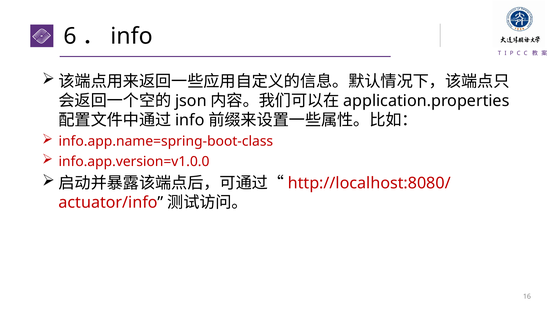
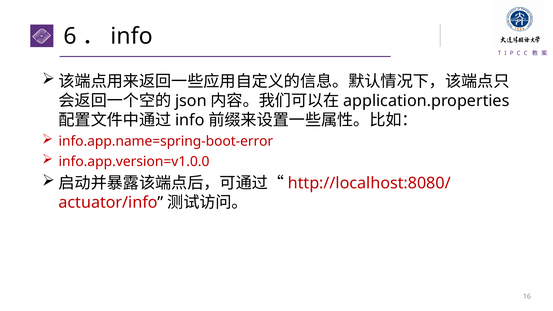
info.app.name=spring-boot-class: info.app.name=spring-boot-class -> info.app.name=spring-boot-error (166, 141)
